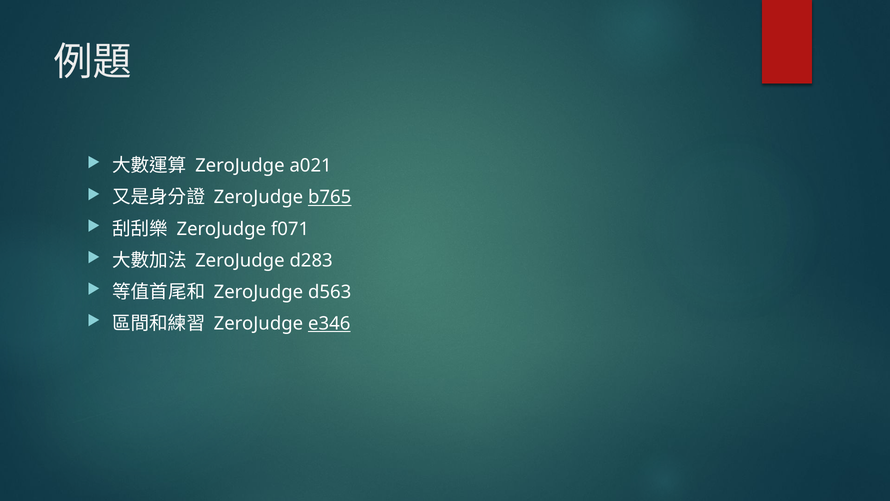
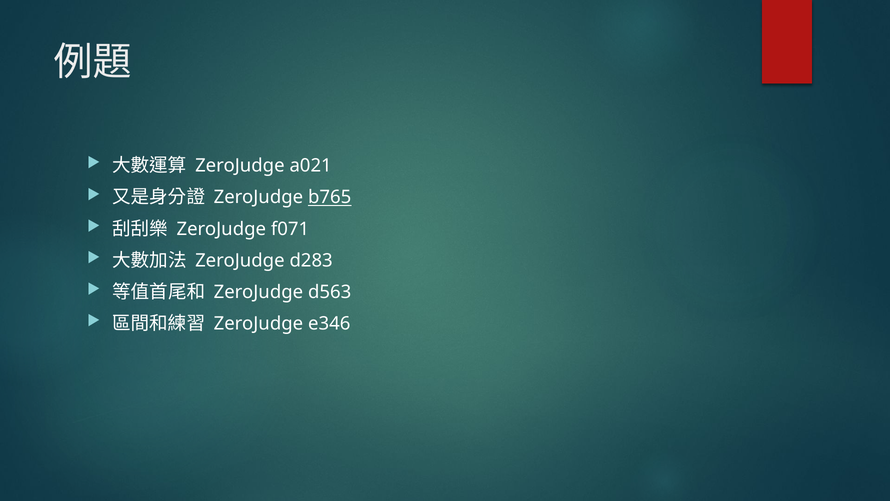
e346 underline: present -> none (329, 323)
